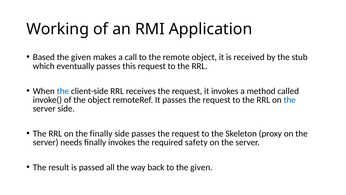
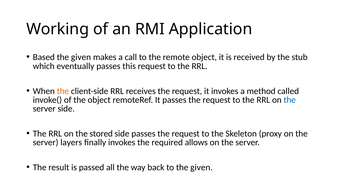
the colour: blue -> orange (63, 91)
the finally: finally -> stored (101, 133)
needs: needs -> layers (71, 142)
safety: safety -> allows (196, 142)
